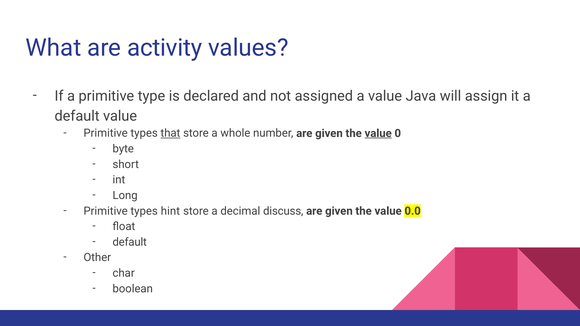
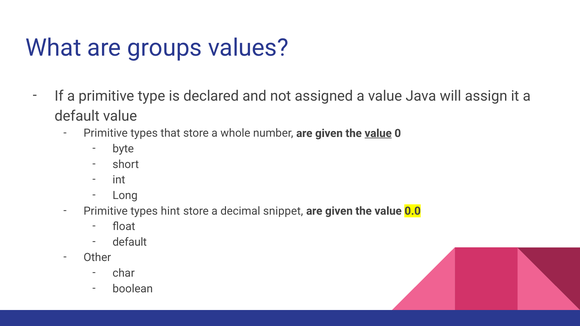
activity: activity -> groups (165, 48)
that underline: present -> none (170, 133)
discuss: discuss -> snippet (283, 211)
